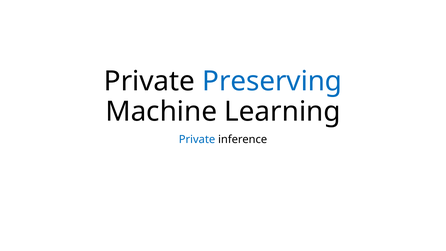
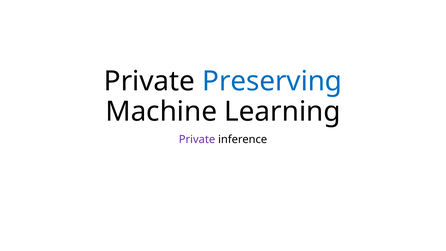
Private colour: blue -> purple (197, 139)
